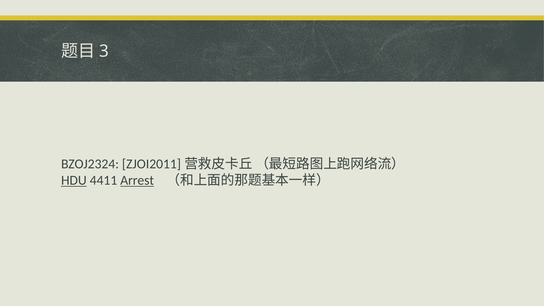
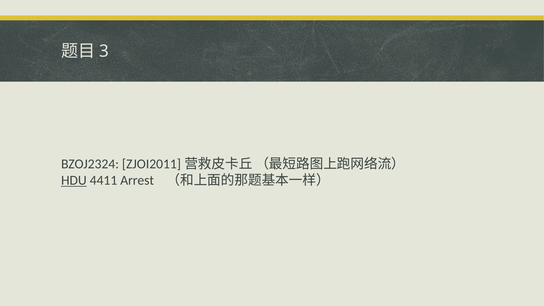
Arrest underline: present -> none (137, 180)
